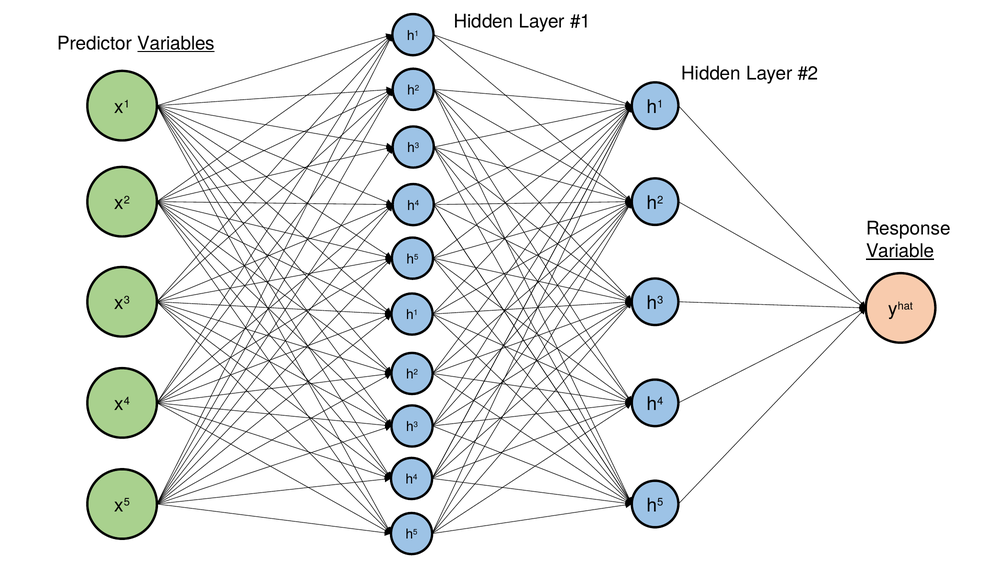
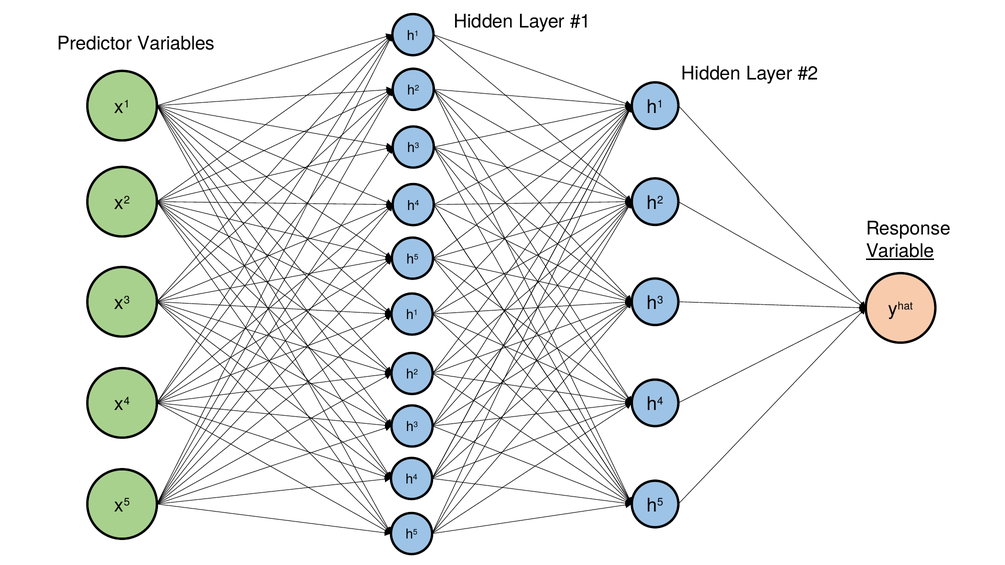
Variables underline: present -> none (176, 44)
